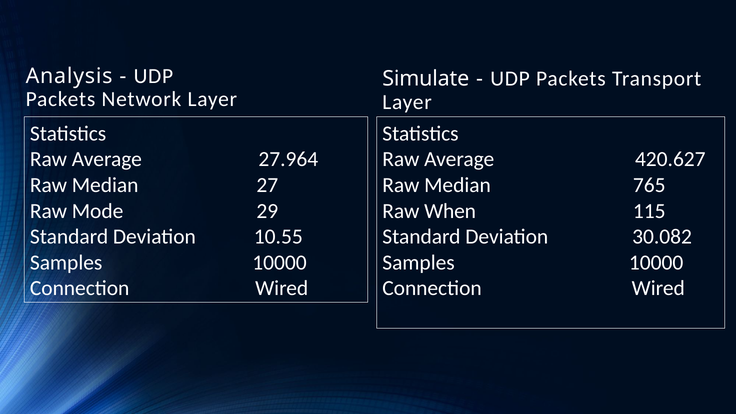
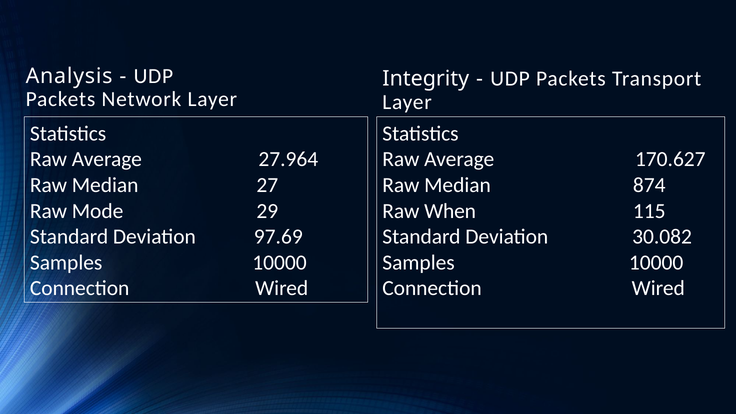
Simulate: Simulate -> Integrity (426, 79)
420.627: 420.627 -> 170.627 (670, 159)
765: 765 -> 874 (649, 185)
10.55: 10.55 -> 97.69 (278, 237)
